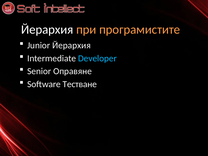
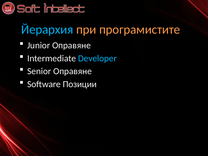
Йерархия colour: white -> light blue (47, 29)
Junior Йерархия: Йерархия -> Оправяне (71, 45)
Тестване: Тестване -> Позиции (80, 84)
